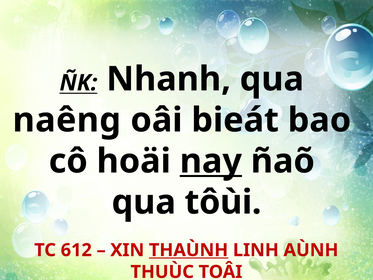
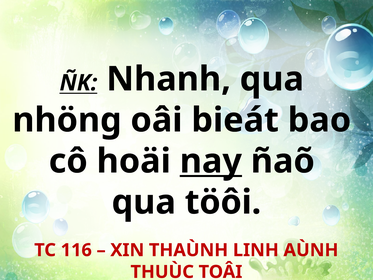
naêng: naêng -> nhöng (67, 120)
tôùi: tôùi -> töôi (223, 202)
612: 612 -> 116 (76, 250)
THAÙNH underline: present -> none (189, 250)
